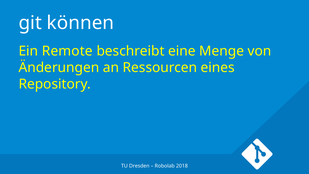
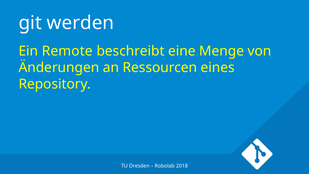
können: können -> werden (80, 23)
